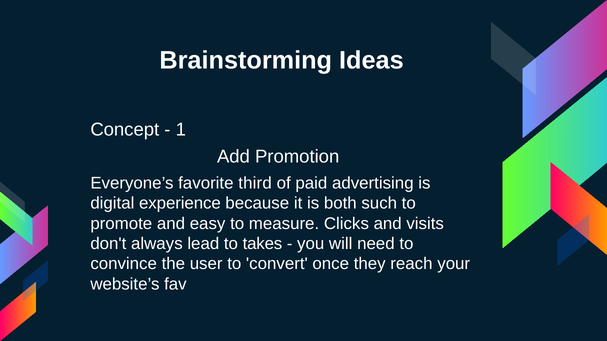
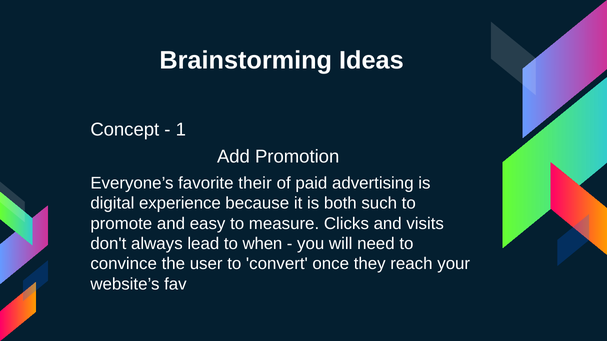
third: third -> their (255, 183)
takes: takes -> when (262, 244)
